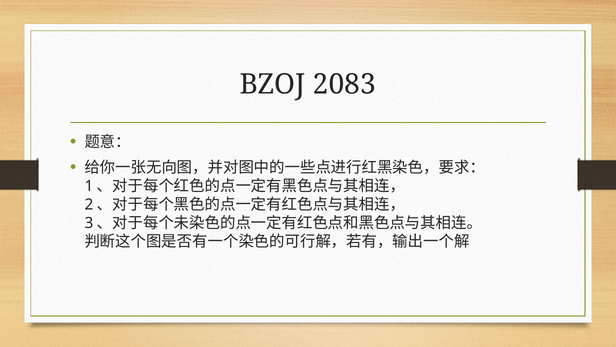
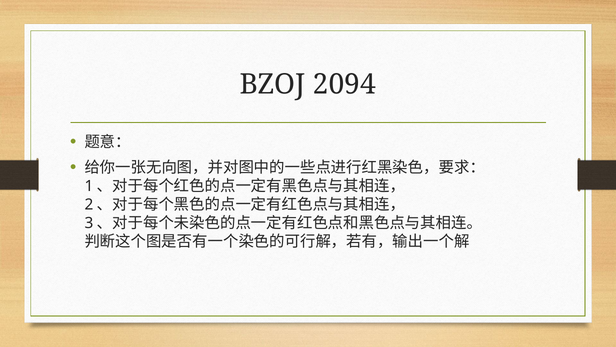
2083: 2083 -> 2094 (344, 85)
